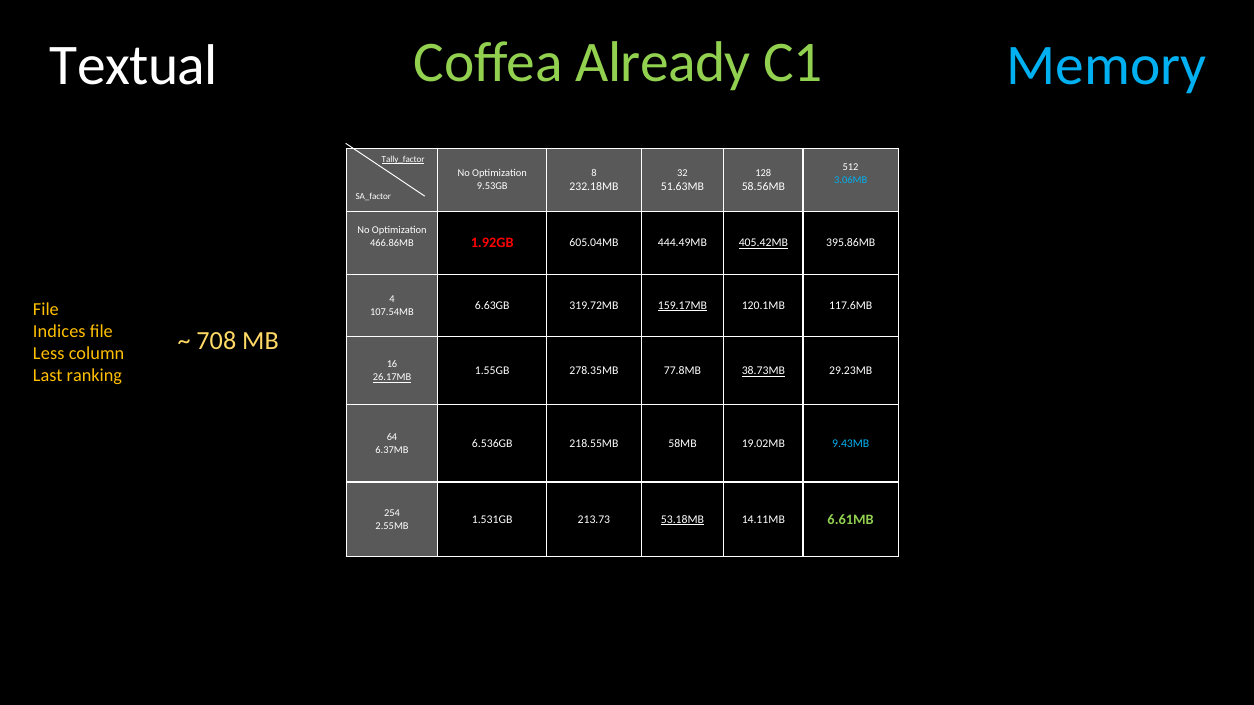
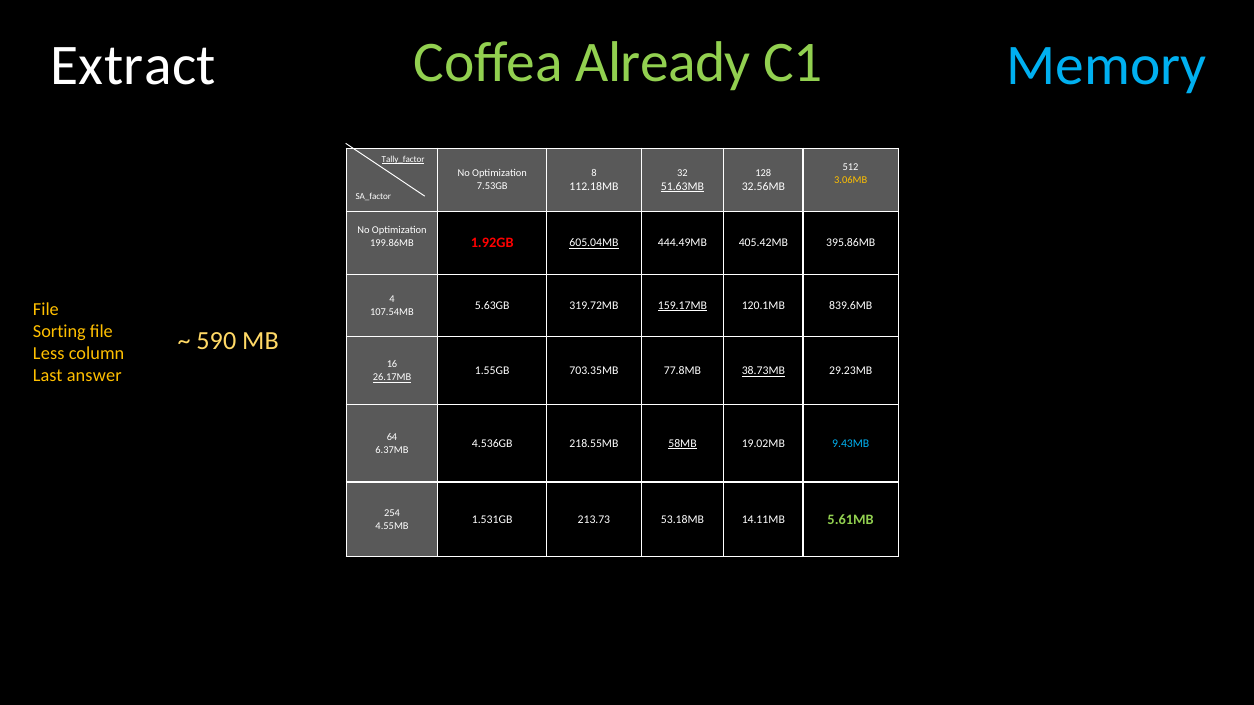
Textual: Textual -> Extract (133, 65)
3.06MB colour: light blue -> yellow (851, 180)
232.18MB: 232.18MB -> 112.18MB (594, 186)
51.63MB underline: none -> present (682, 186)
58.56MB: 58.56MB -> 32.56MB (763, 186)
9.53GB: 9.53GB -> 7.53GB (492, 186)
466.86MB: 466.86MB -> 199.86MB (392, 243)
605.04MB underline: none -> present (594, 243)
405.42MB underline: present -> none (763, 243)
6.63GB: 6.63GB -> 5.63GB (492, 306)
117.6MB: 117.6MB -> 839.6MB (851, 306)
Indices: Indices -> Sorting (59, 331)
708: 708 -> 590 (216, 341)
278.35MB: 278.35MB -> 703.35MB (594, 371)
ranking: ranking -> answer (94, 375)
6.536GB: 6.536GB -> 4.536GB (492, 444)
58MB underline: none -> present (682, 444)
53.18MB underline: present -> none (682, 520)
6.61MB: 6.61MB -> 5.61MB (851, 520)
2.55MB: 2.55MB -> 4.55MB (392, 526)
